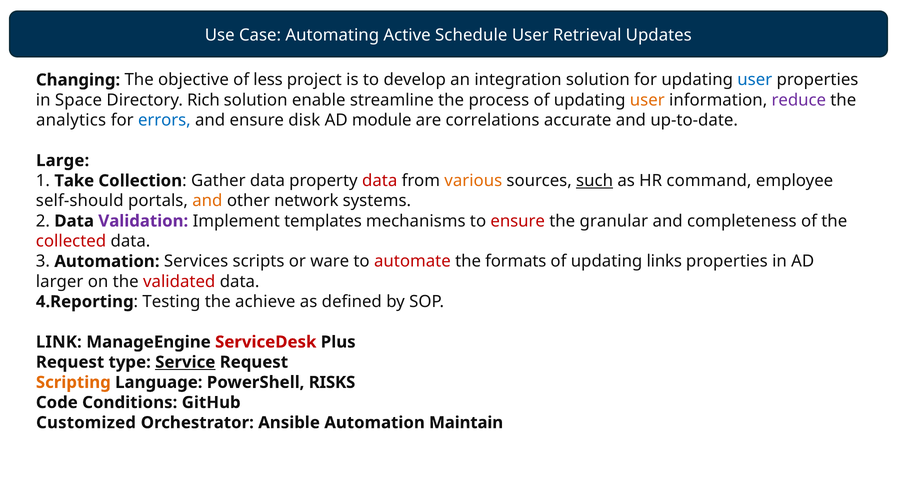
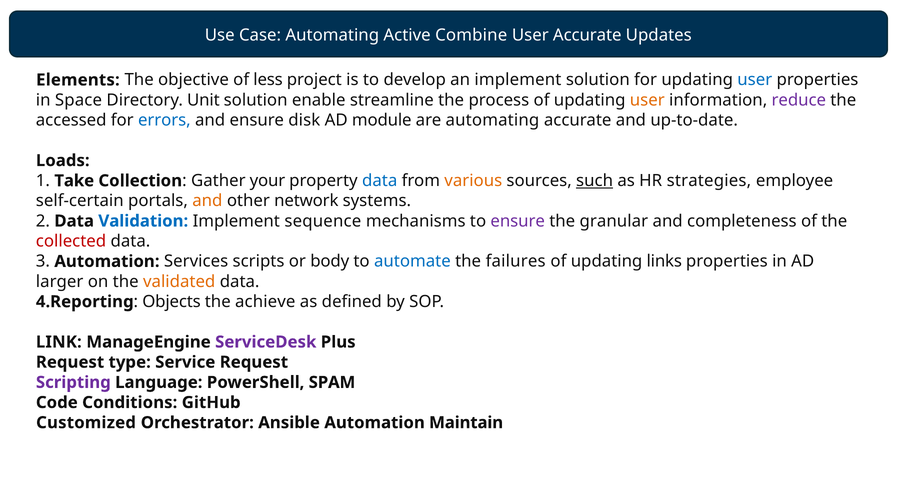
Schedule: Schedule -> Combine (471, 35)
User Retrieval: Retrieval -> Accurate (587, 35)
Changing: Changing -> Elements (78, 80)
an integration: integration -> implement (518, 80)
Rich: Rich -> Unit (203, 100)
analytics: analytics -> accessed (71, 120)
are correlations: correlations -> automating (492, 120)
Large: Large -> Loads (63, 161)
Gather data: data -> your (267, 181)
data colour: red -> blue (380, 181)
command: command -> strategies (709, 181)
self-should: self-should -> self-certain (80, 201)
Validation colour: purple -> blue (143, 221)
templates: templates -> sequence (323, 221)
ensure colour: red -> purple (518, 221)
ware: ware -> body (330, 262)
automate colour: red -> blue (412, 262)
formats: formats -> failures (516, 262)
validated colour: red -> orange (179, 282)
Testing: Testing -> Objects (172, 302)
ServiceDesk colour: red -> purple (266, 342)
Service underline: present -> none (185, 363)
Scripting colour: orange -> purple (73, 383)
RISKS: RISKS -> SPAM (332, 383)
